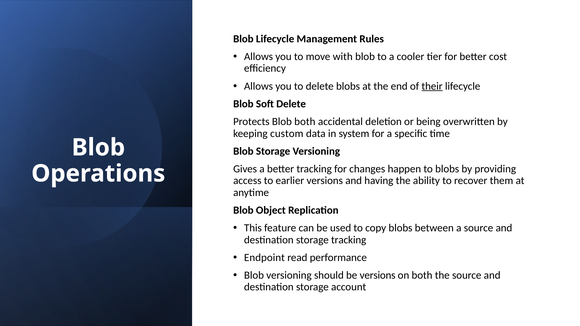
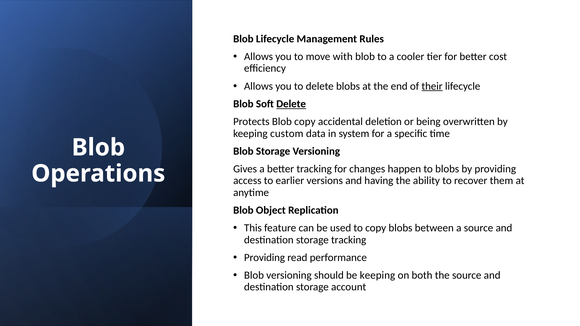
Delete underline: none -> present (291, 104)
Blob both: both -> copy (305, 122)
Endpoint: Endpoint -> Providing (265, 258)
be versions: versions -> keeping (377, 276)
